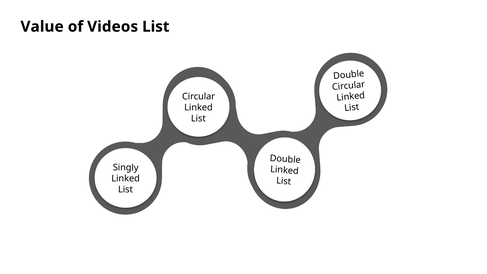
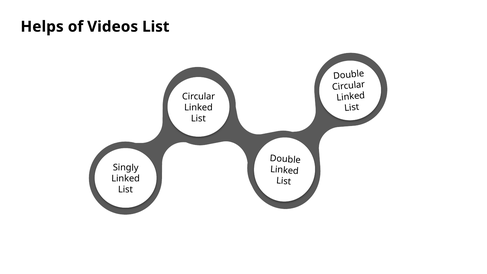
Value: Value -> Helps (42, 27)
